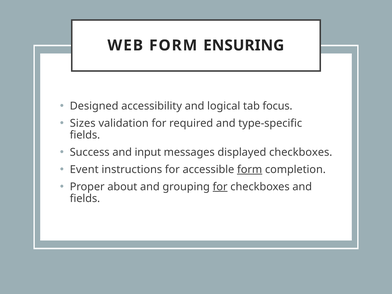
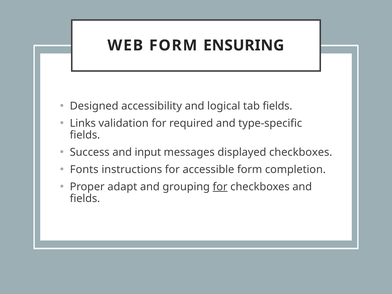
tab focus: focus -> fields (277, 106)
Sizes: Sizes -> Links (83, 123)
Event: Event -> Fonts (84, 169)
form underline: present -> none (250, 169)
about: about -> adapt (122, 187)
